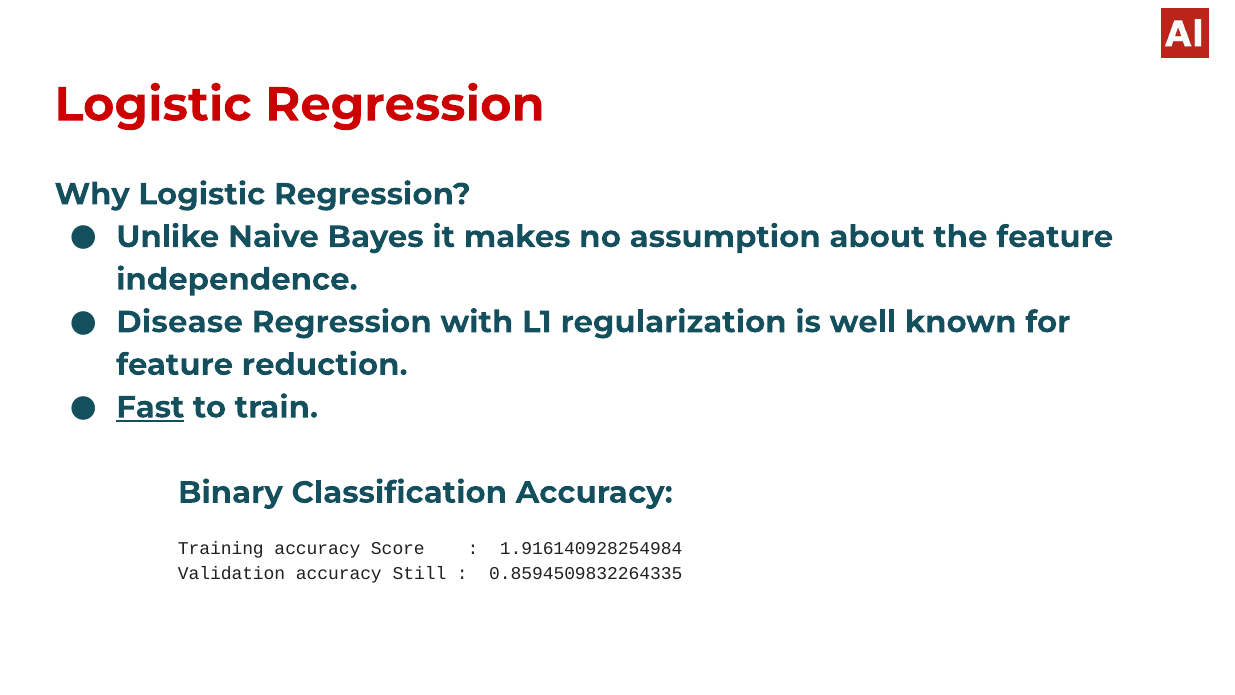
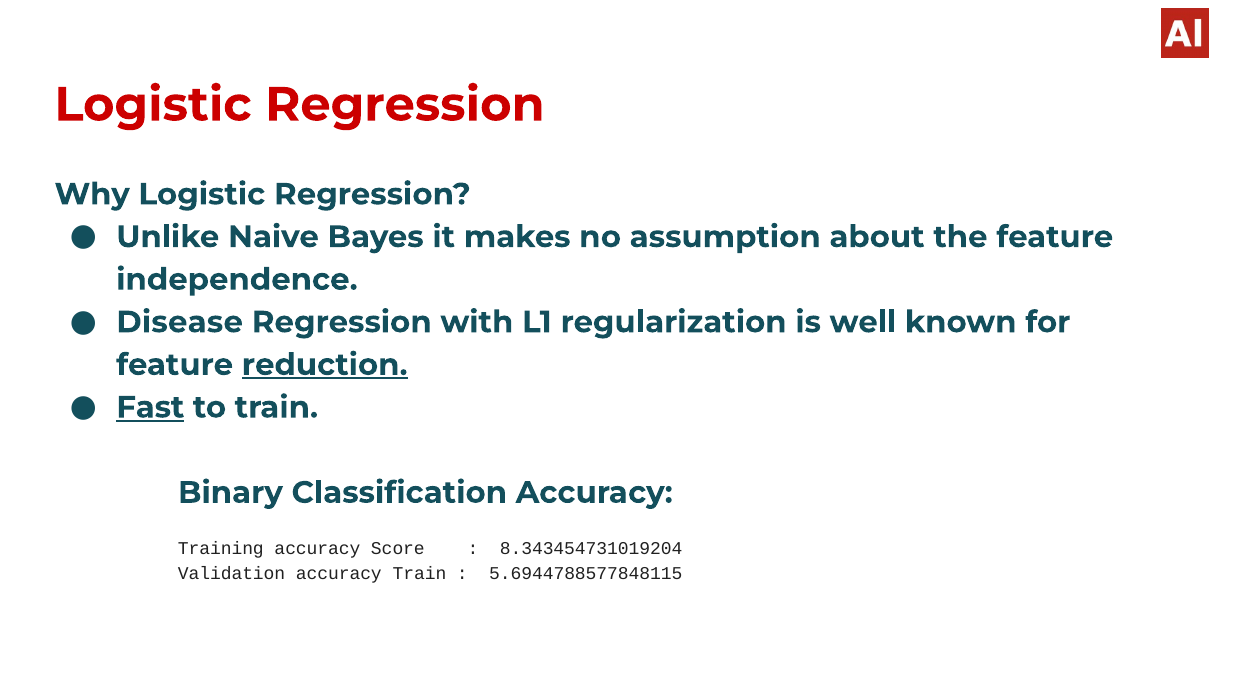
reduction underline: none -> present (325, 365)
1.916140928254984: 1.916140928254984 -> 8.343454731019204 (591, 549)
accuracy Still: Still -> Train (419, 574)
0.8594509832264335: 0.8594509832264335 -> 5.6944788577848115 (586, 574)
